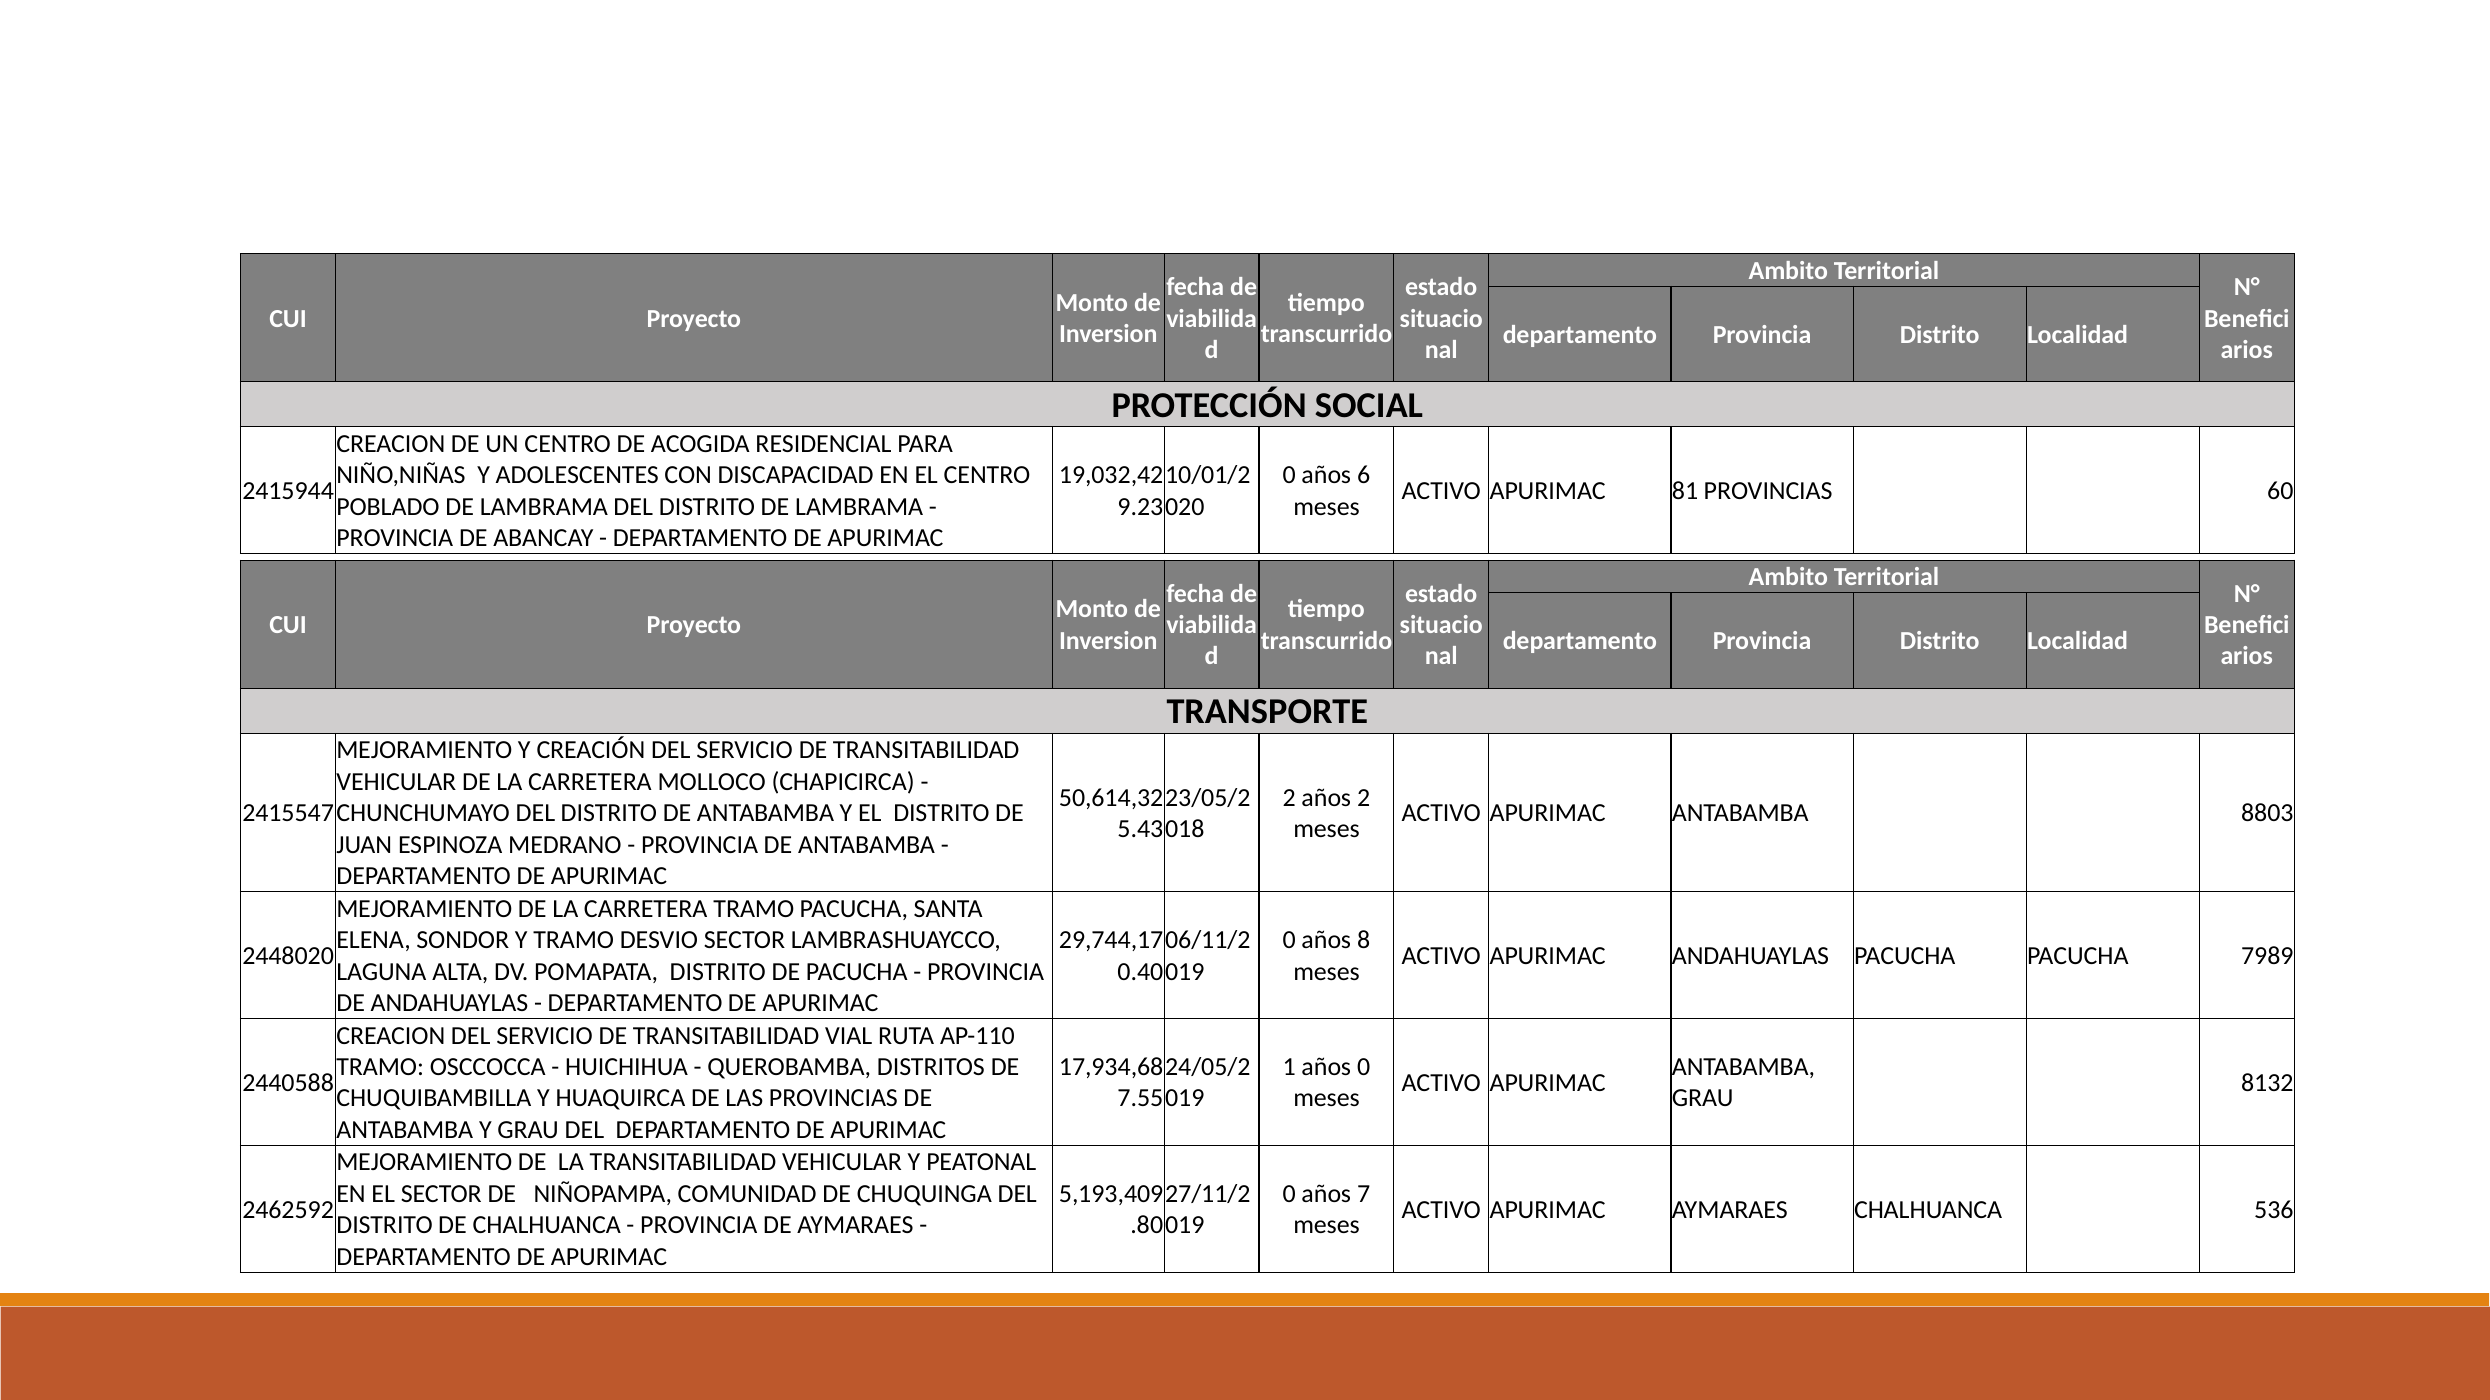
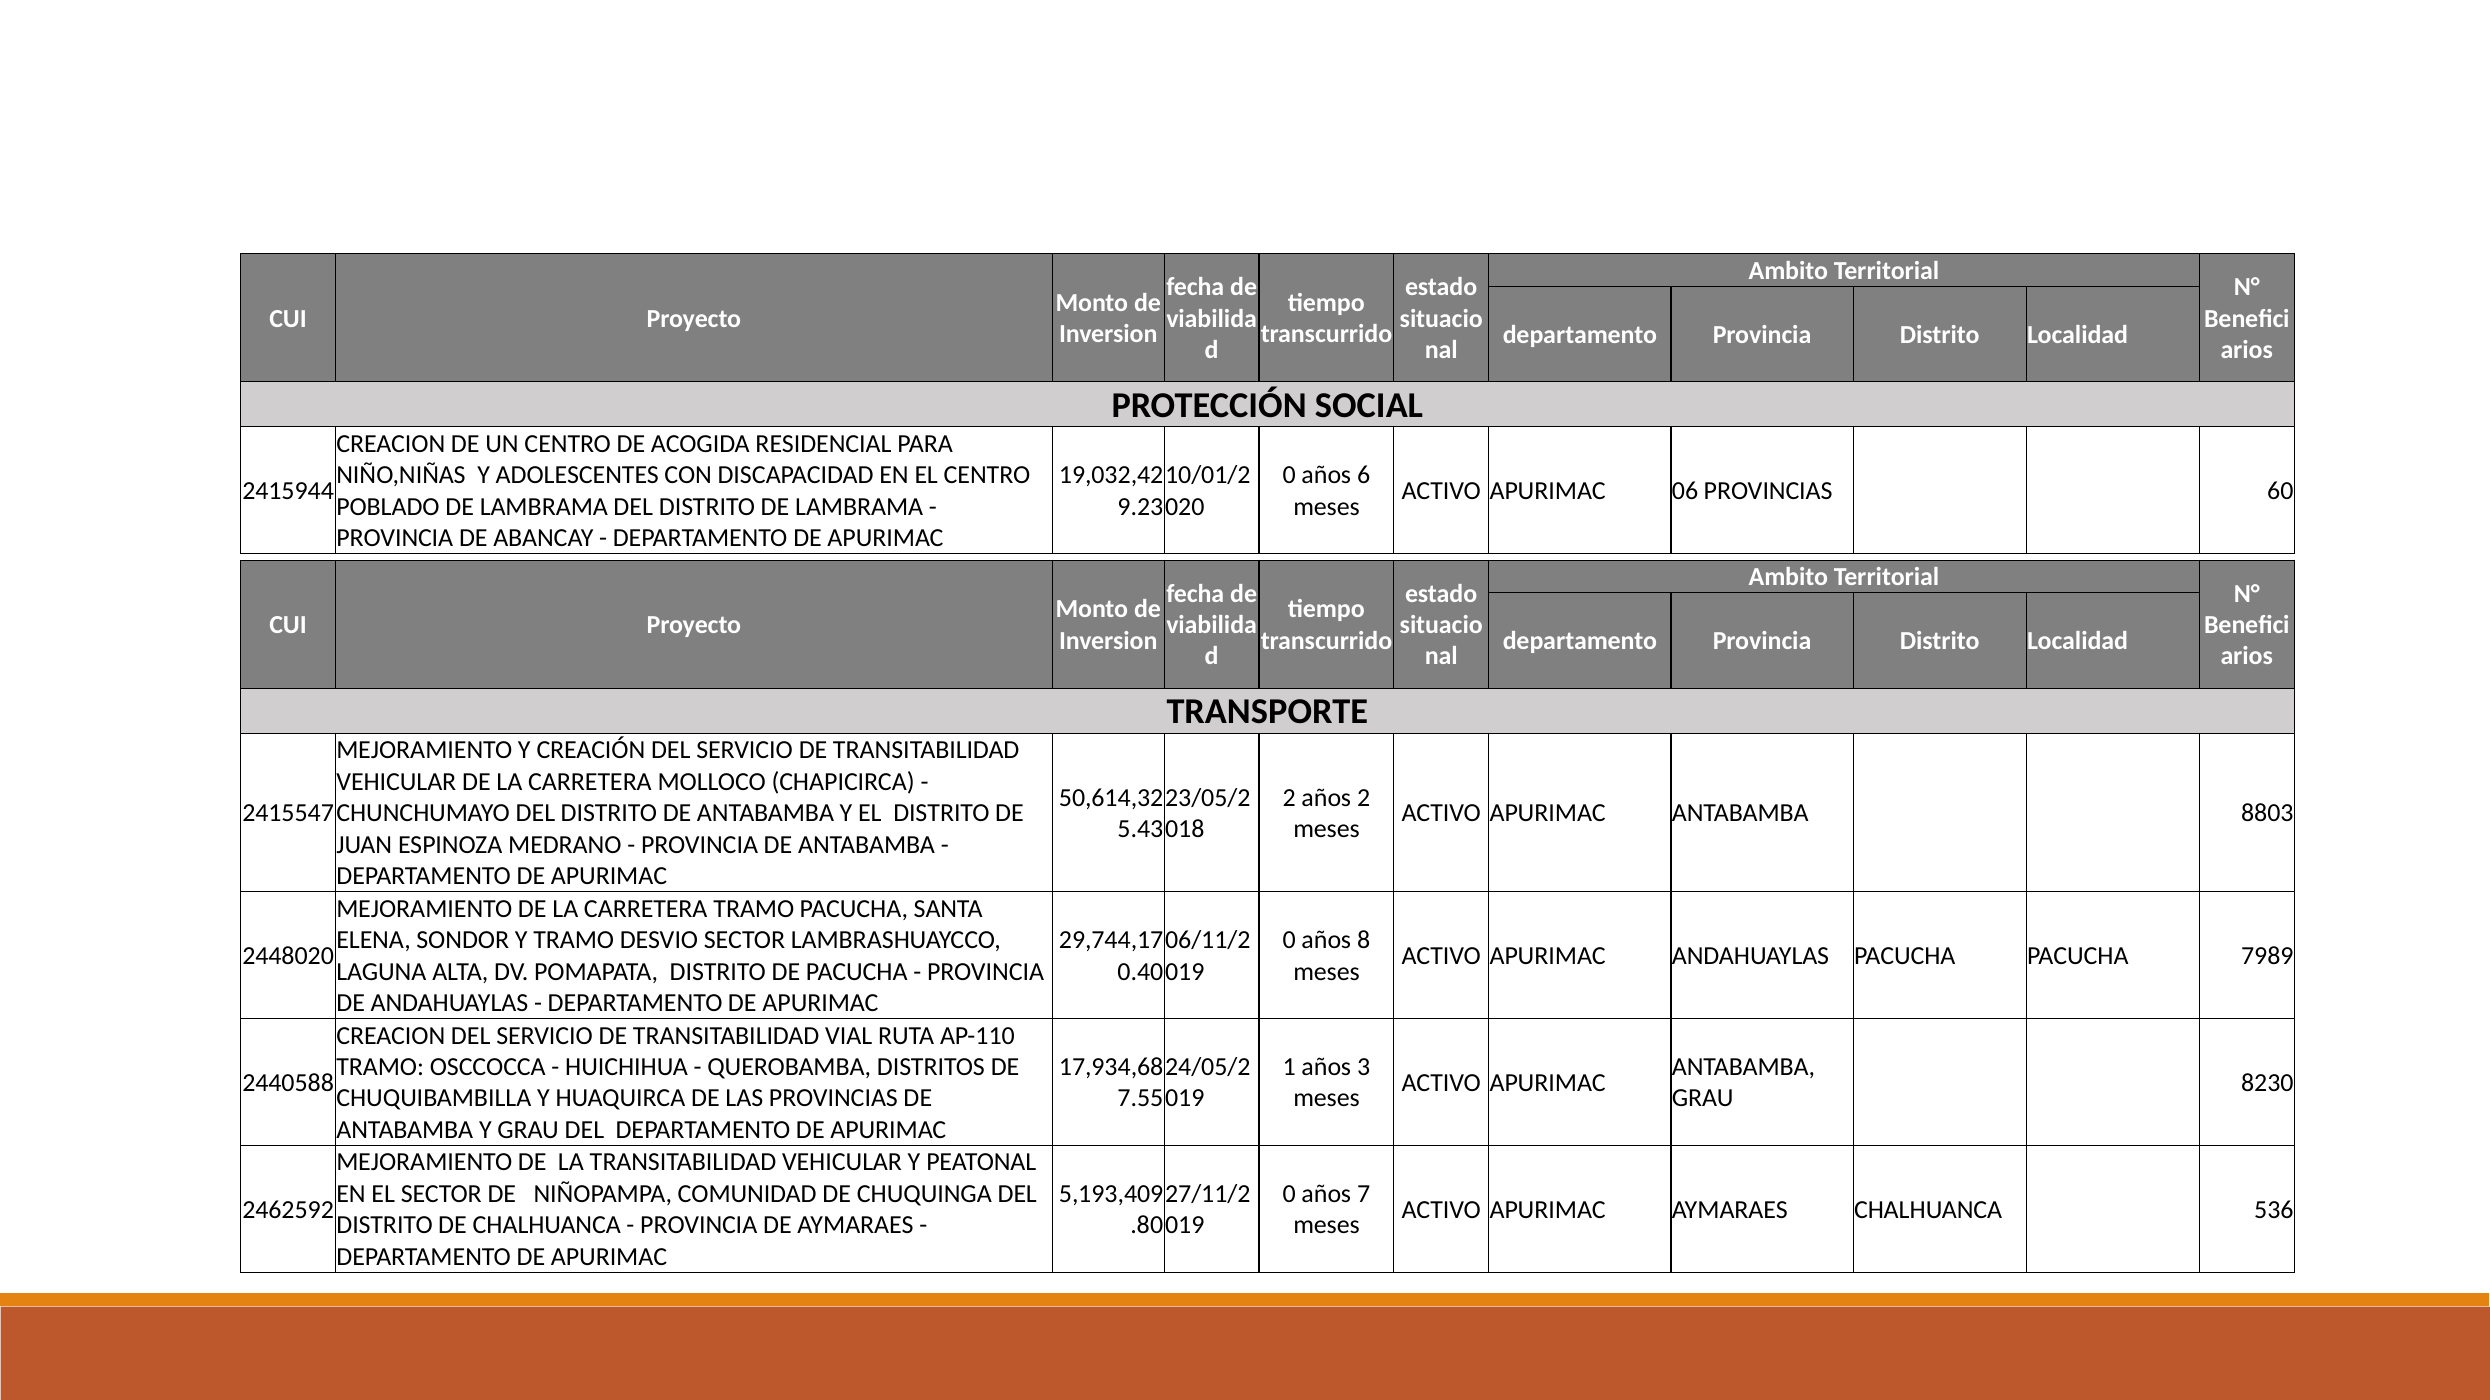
81: 81 -> 06 (1685, 491)
años 0: 0 -> 3 (1364, 1067)
8132: 8132 -> 8230 (2267, 1083)
